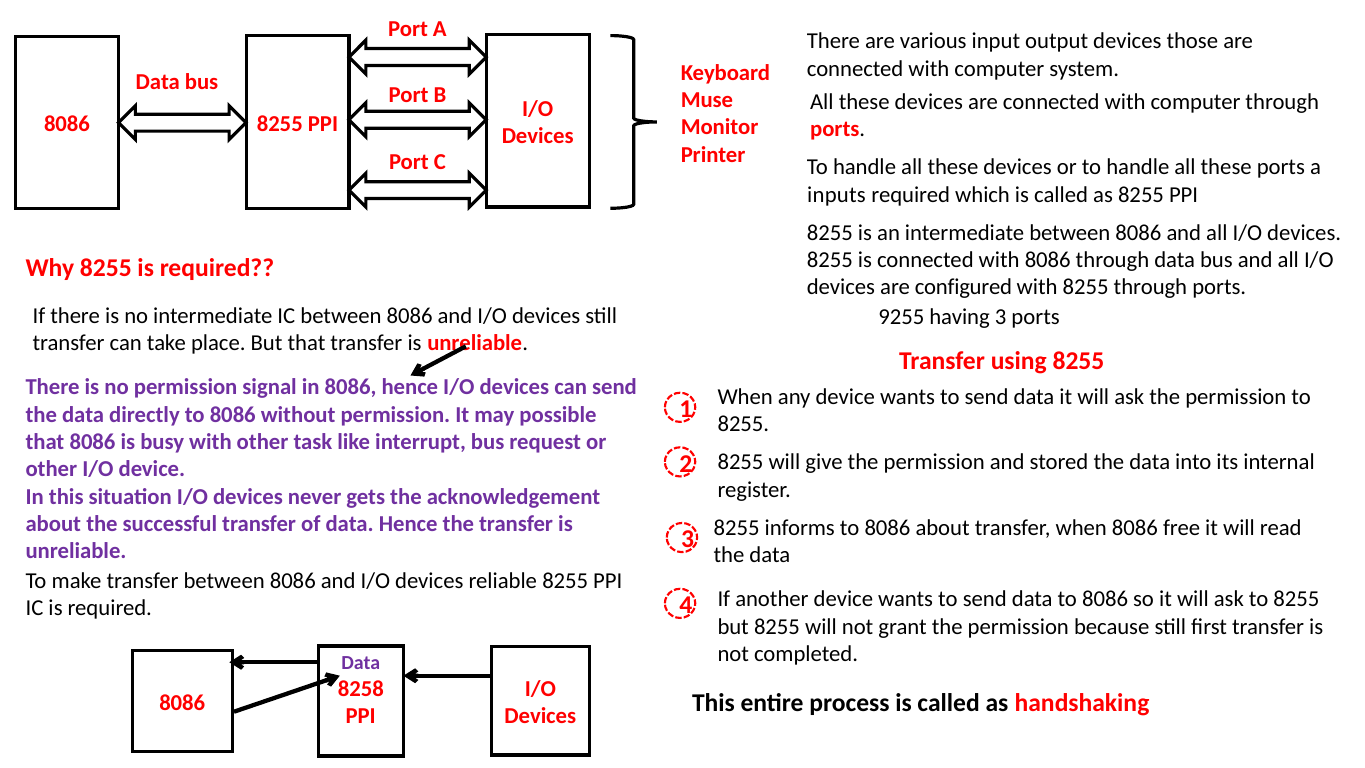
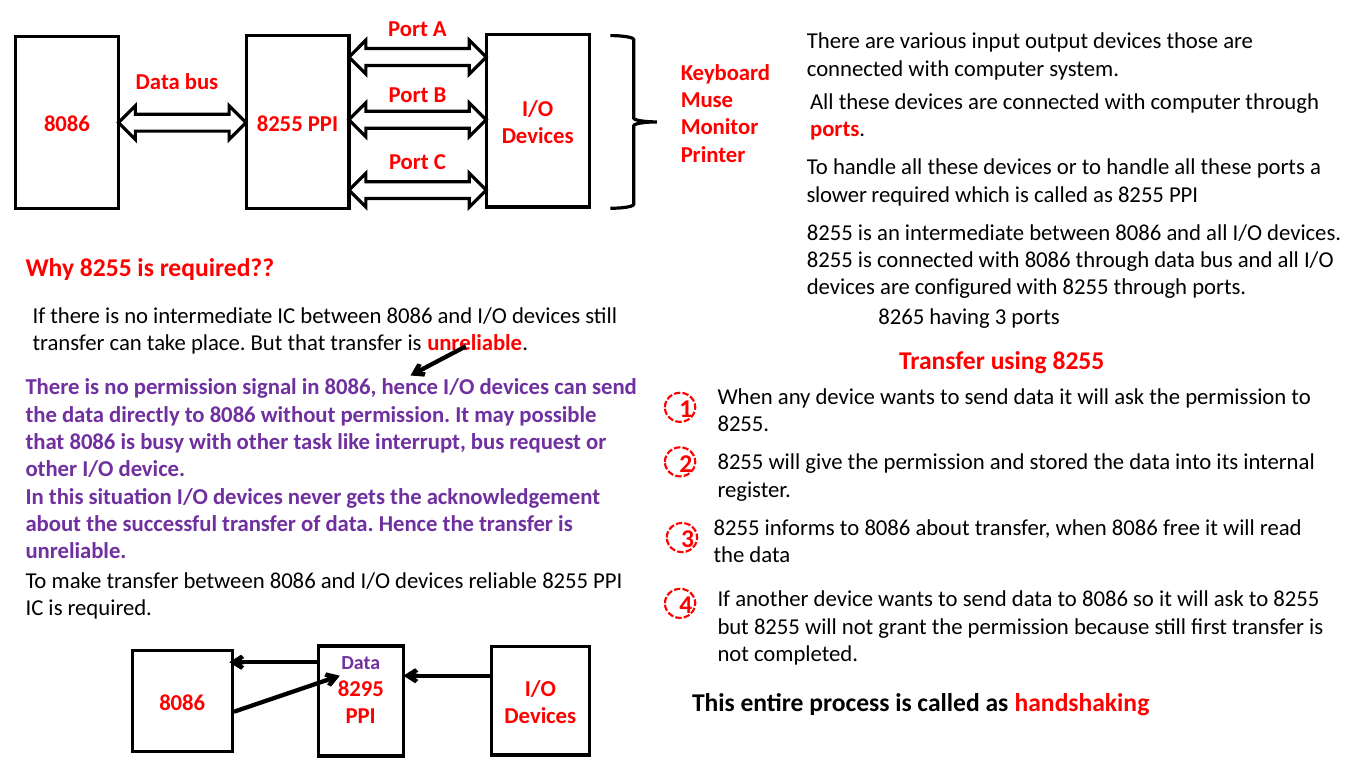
inputs: inputs -> slower (837, 195)
9255: 9255 -> 8265 (901, 317)
8258: 8258 -> 8295 (361, 689)
